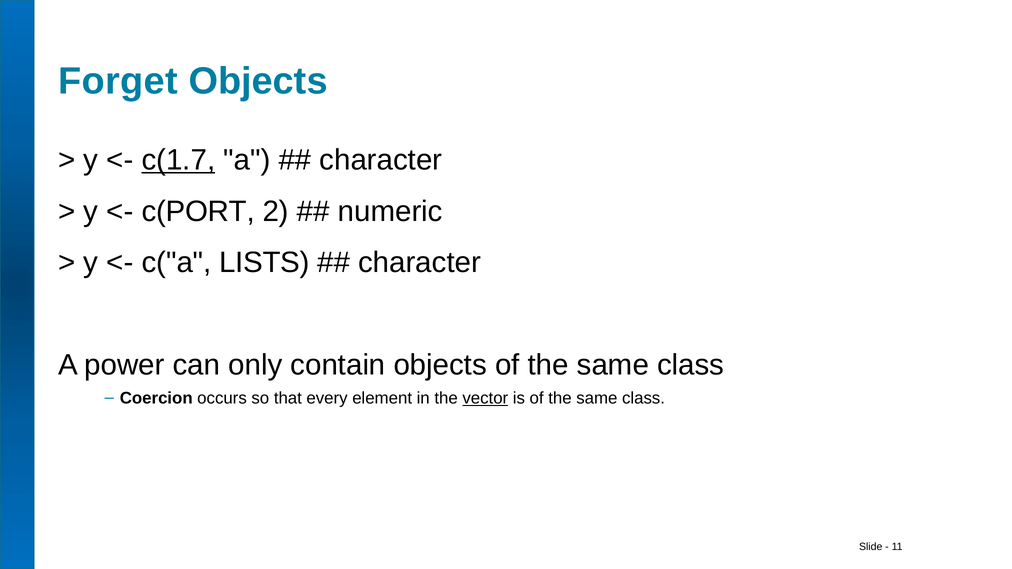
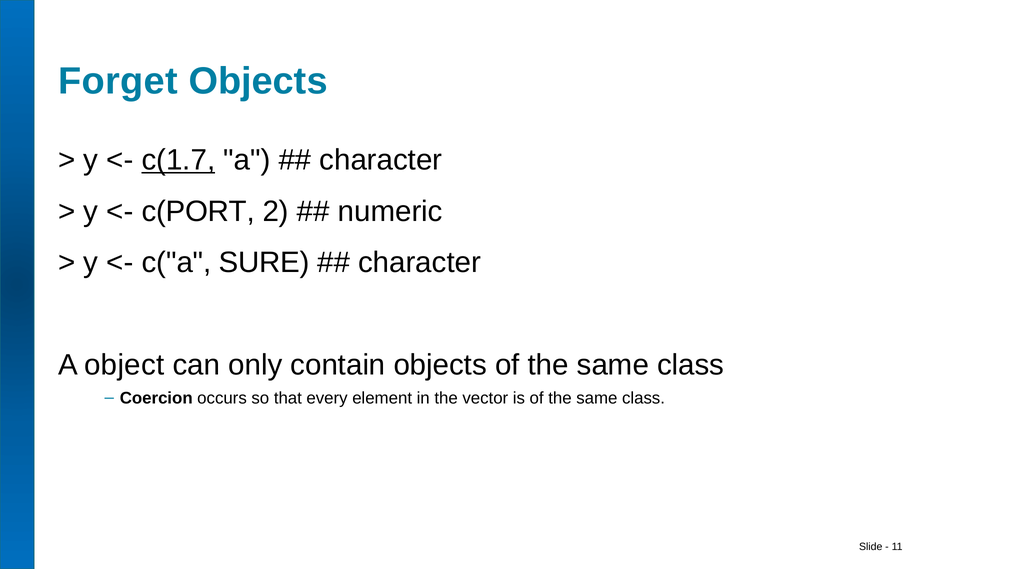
LISTS: LISTS -> SURE (264, 263)
power: power -> object (124, 365)
vector underline: present -> none (485, 398)
